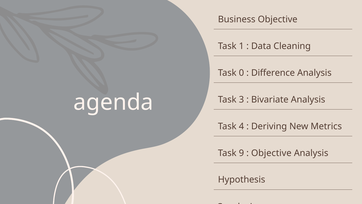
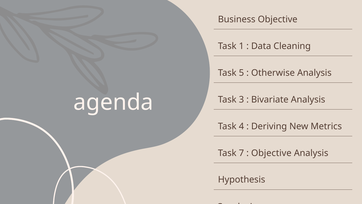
0: 0 -> 5 (241, 73)
Difference: Difference -> Otherwise (273, 73)
9: 9 -> 7 (241, 153)
